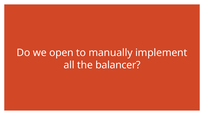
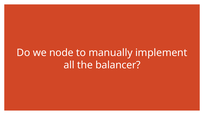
open: open -> node (61, 53)
